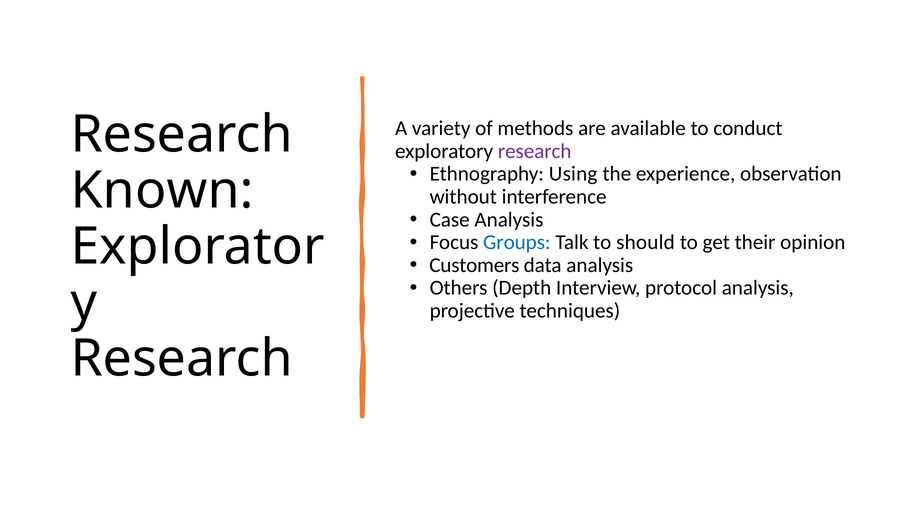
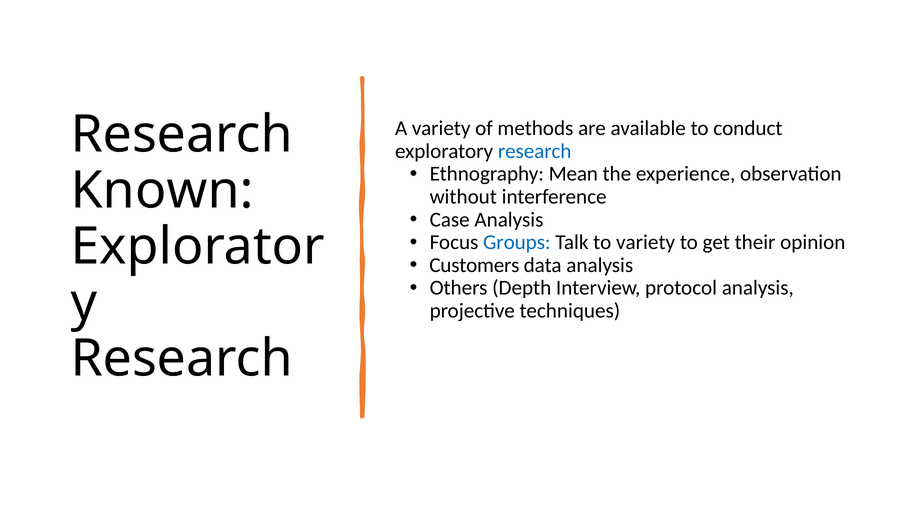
research colour: purple -> blue (535, 151)
Using: Using -> Mean (573, 174)
to should: should -> variety (646, 242)
